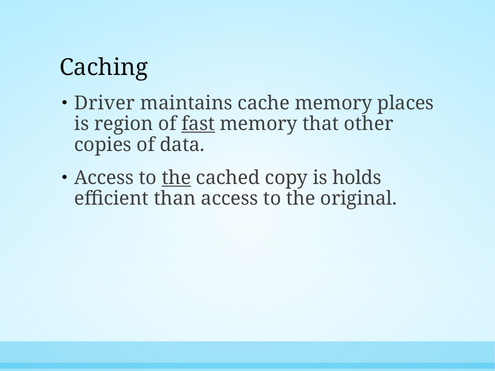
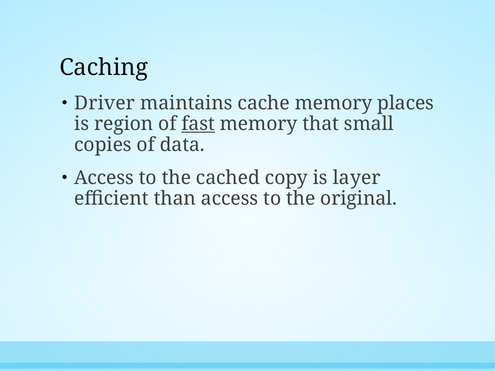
other: other -> small (369, 124)
the underline: present -> none (176, 178)
holds: holds -> layer (357, 178)
